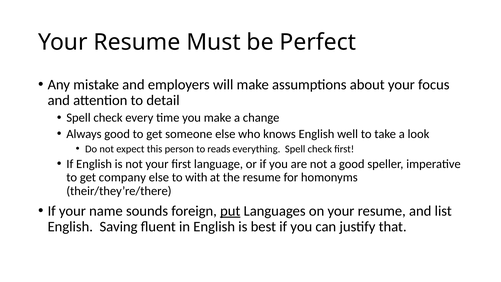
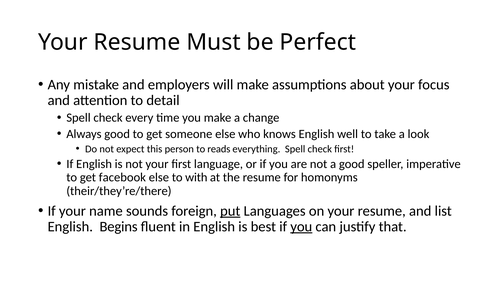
company: company -> facebook (122, 177)
Saving: Saving -> Begins (119, 226)
you underline: none -> present (301, 226)
